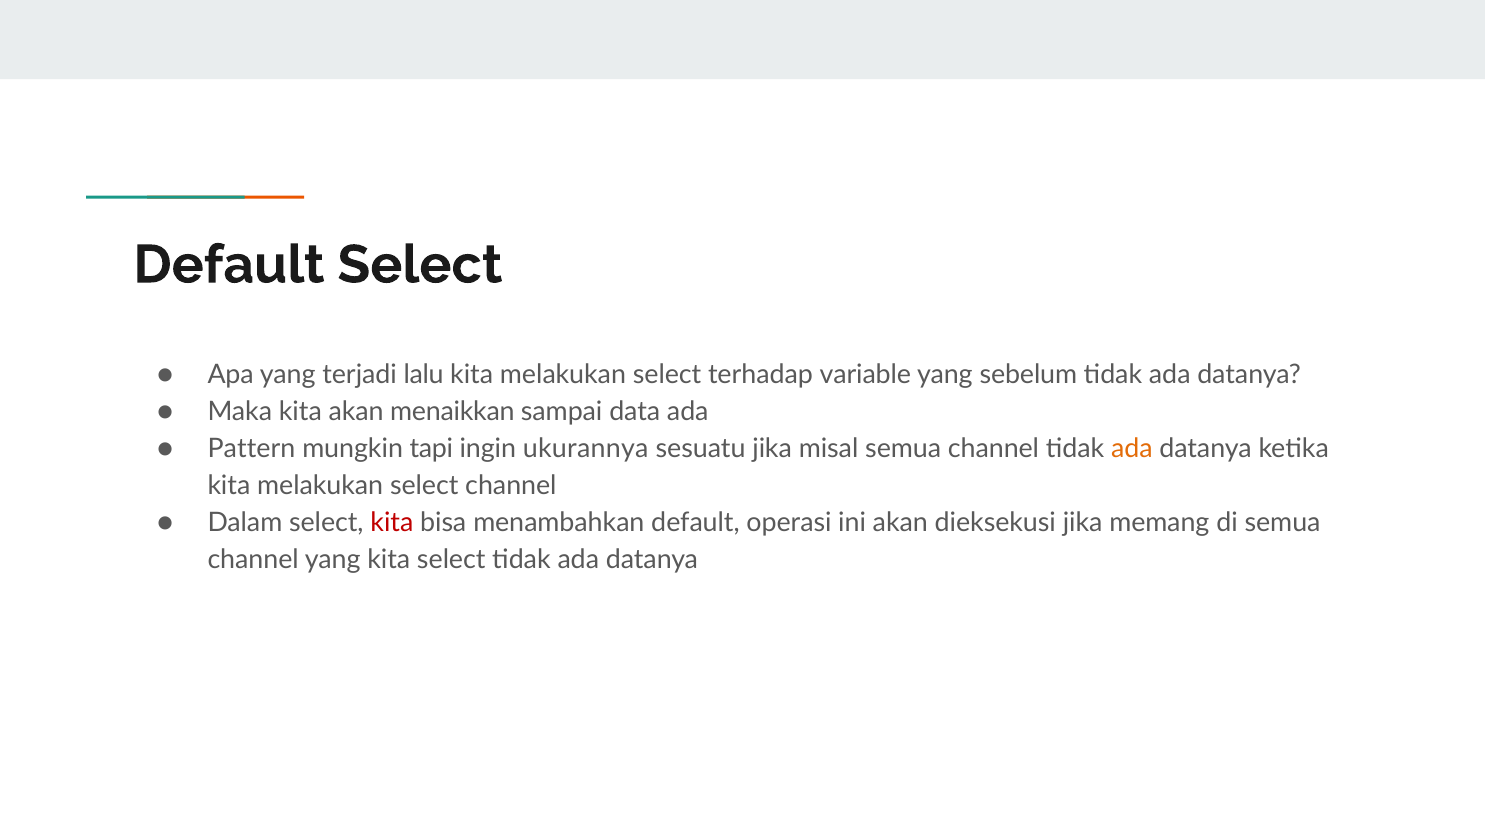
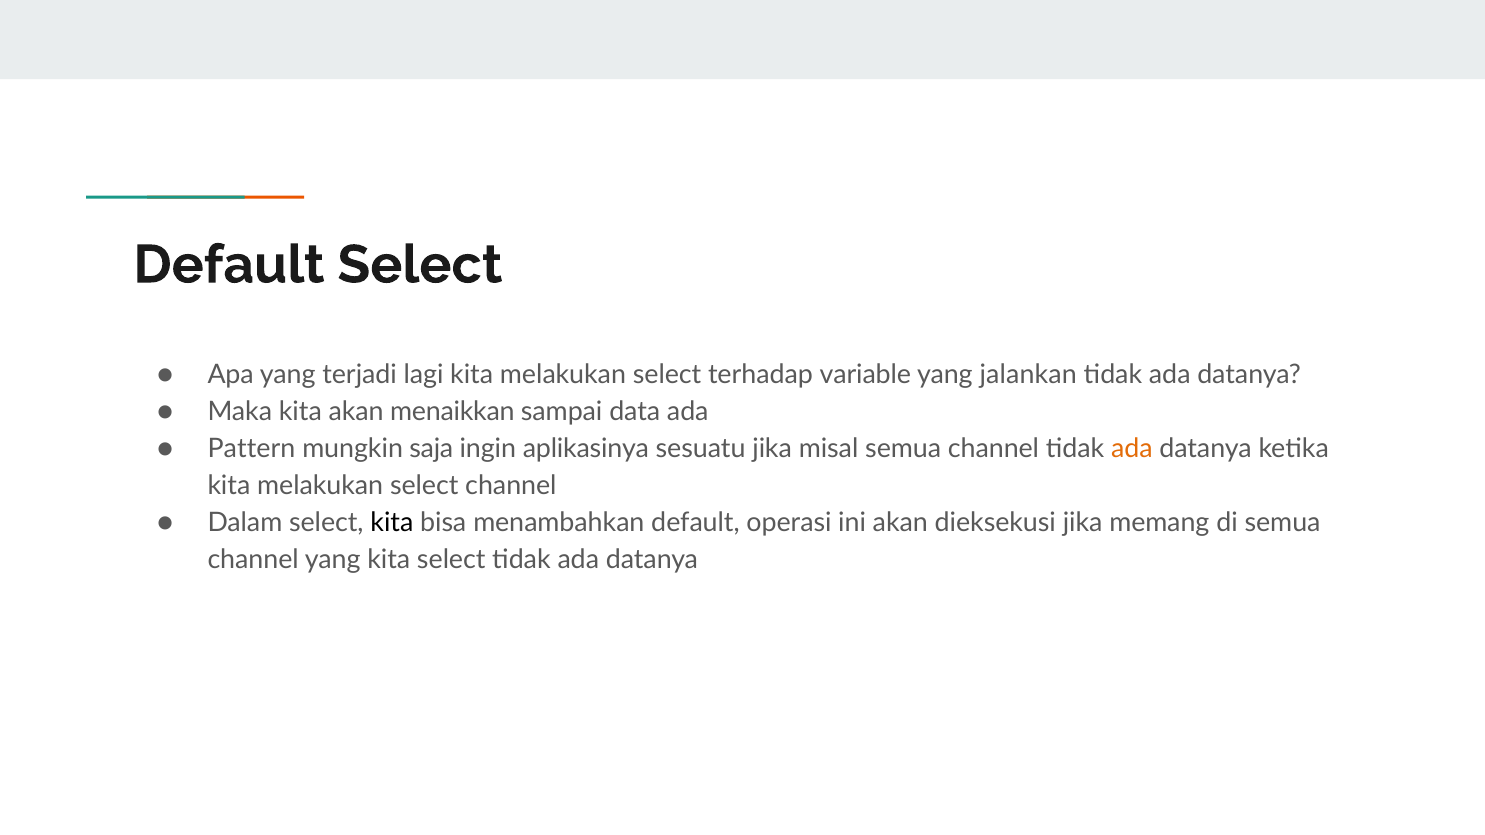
lalu: lalu -> lagi (424, 375)
sebelum: sebelum -> jalankan (1028, 375)
tapi: tapi -> saja (431, 449)
ukurannya: ukurannya -> aplikasinya (586, 449)
kita colour: red -> black (392, 523)
